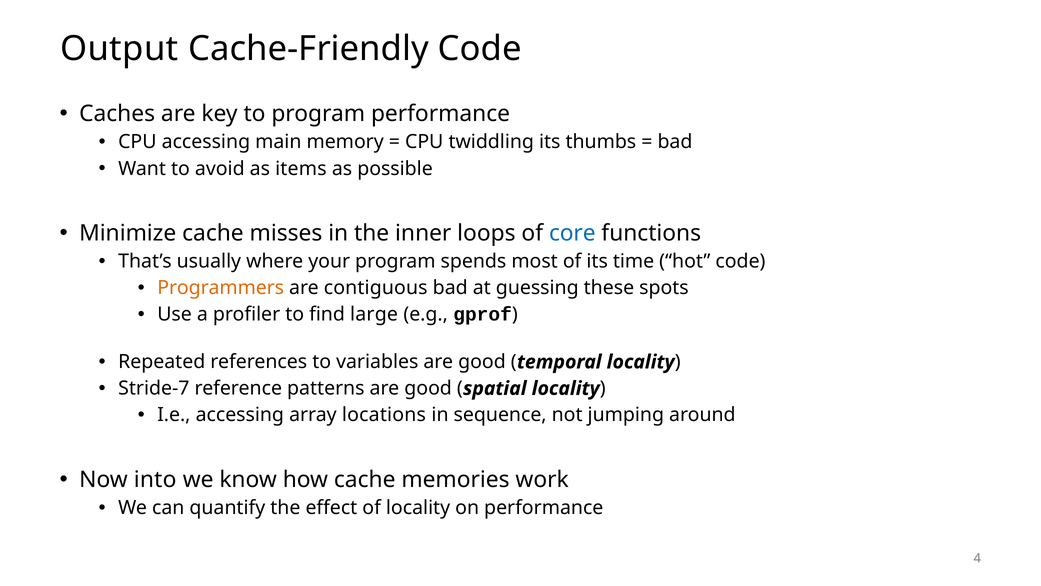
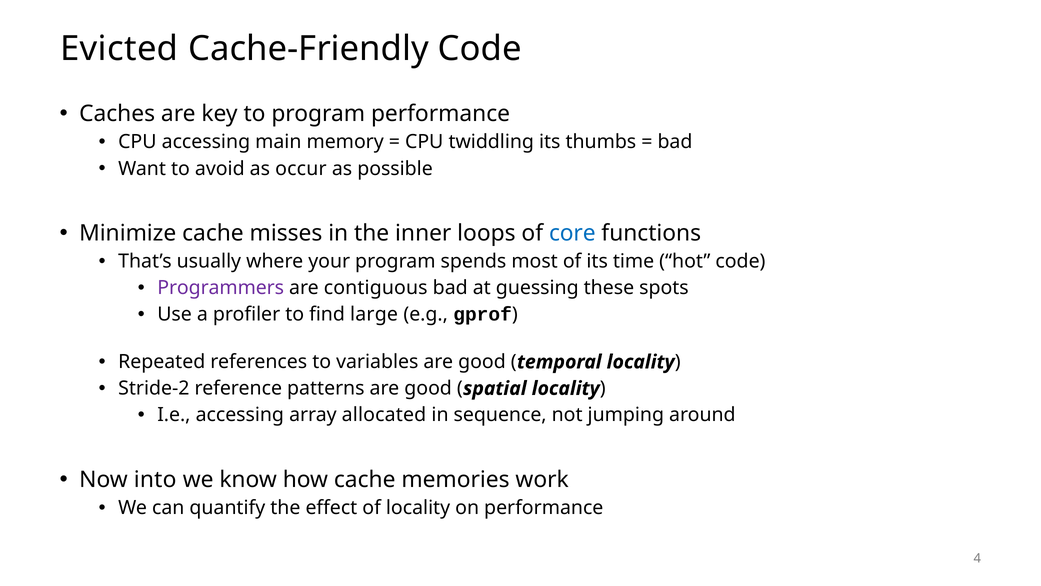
Output: Output -> Evicted (119, 49)
items: items -> occur (301, 168)
Programmers colour: orange -> purple (221, 288)
Stride-7: Stride-7 -> Stride-2 (154, 388)
locations: locations -> allocated (384, 415)
